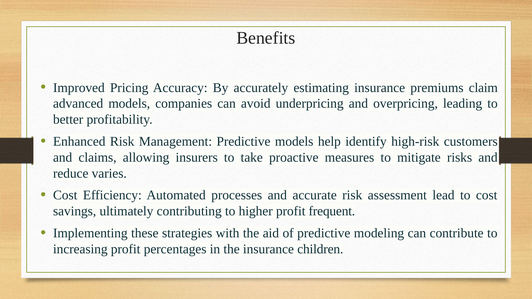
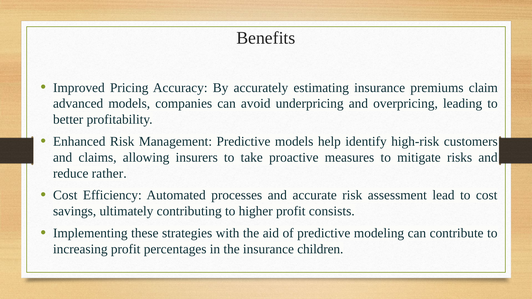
varies: varies -> rather (109, 173)
frequent: frequent -> consists (332, 211)
